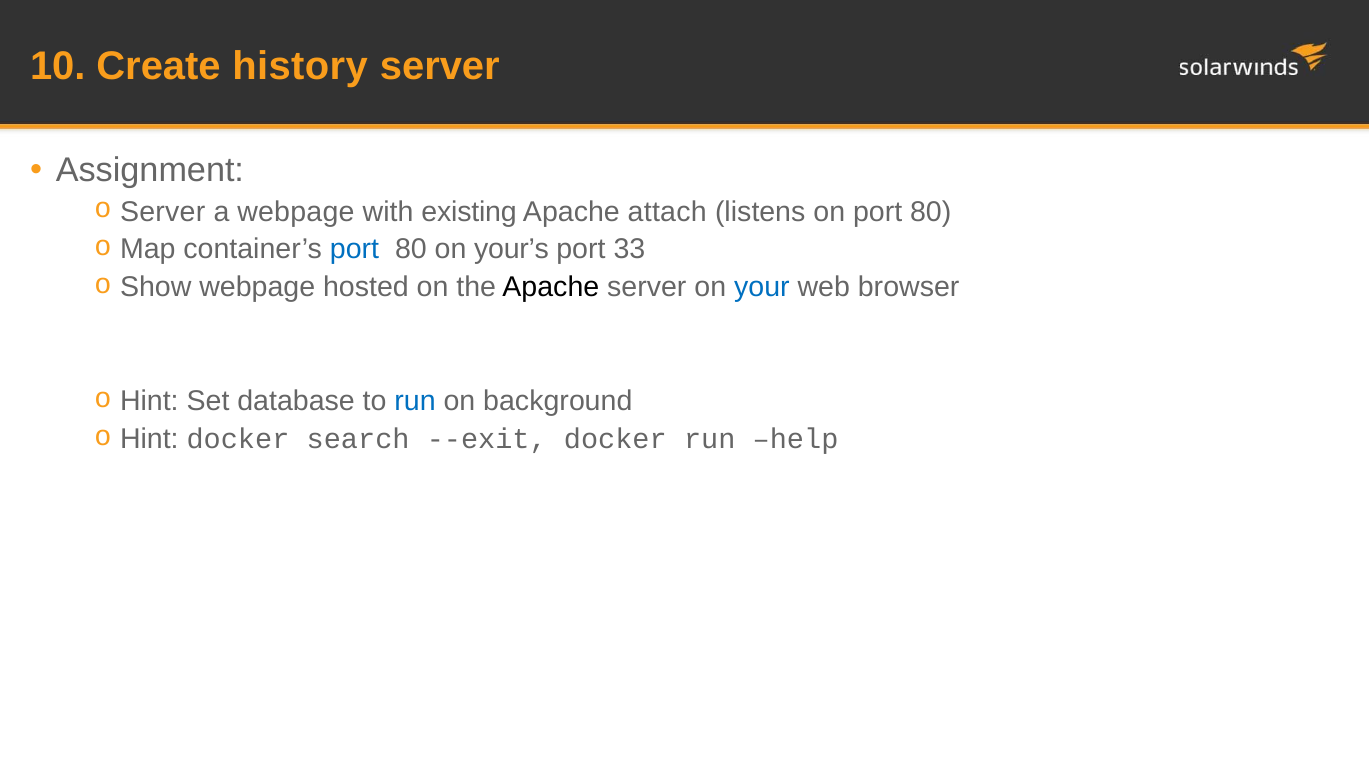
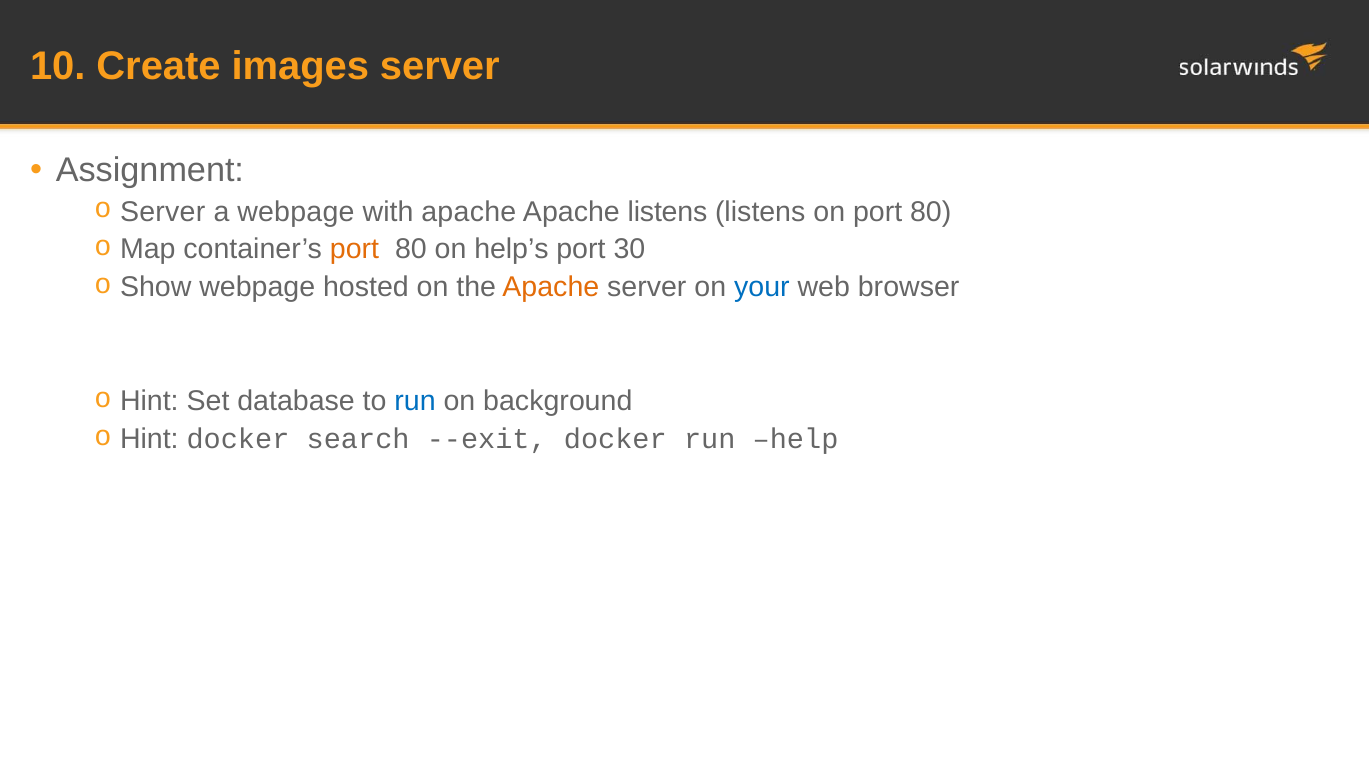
history: history -> images (300, 66)
with existing: existing -> apache (469, 212)
Apache attach: attach -> listens (668, 212)
port colour: blue -> orange (355, 250)
your’s: your’s -> help’s (511, 250)
33: 33 -> 30 (629, 250)
Apache colour: black -> orange (551, 287)
